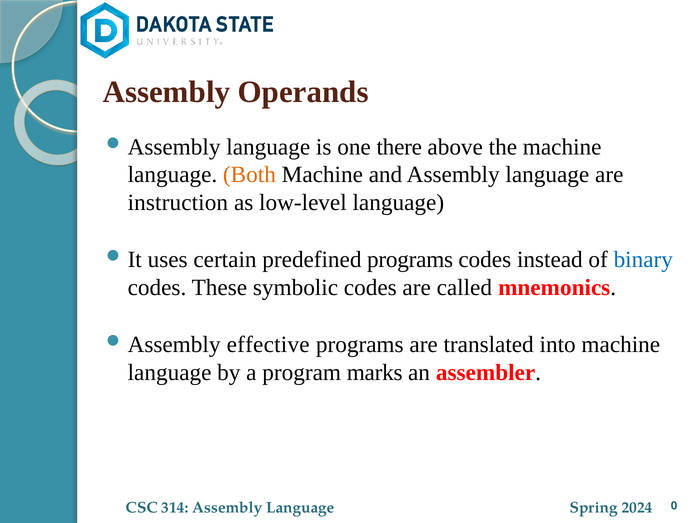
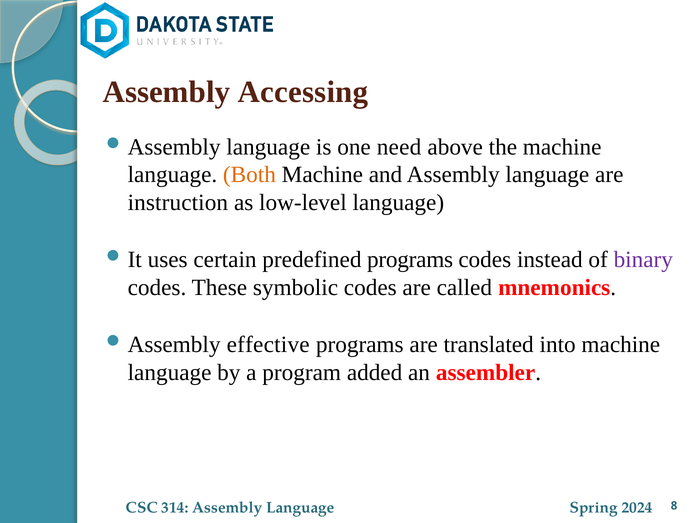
Operands: Operands -> Accessing (303, 92)
there: there -> need (399, 147)
binary colour: blue -> purple (643, 259)
marks: marks -> added (375, 372)
0: 0 -> 8 (674, 505)
